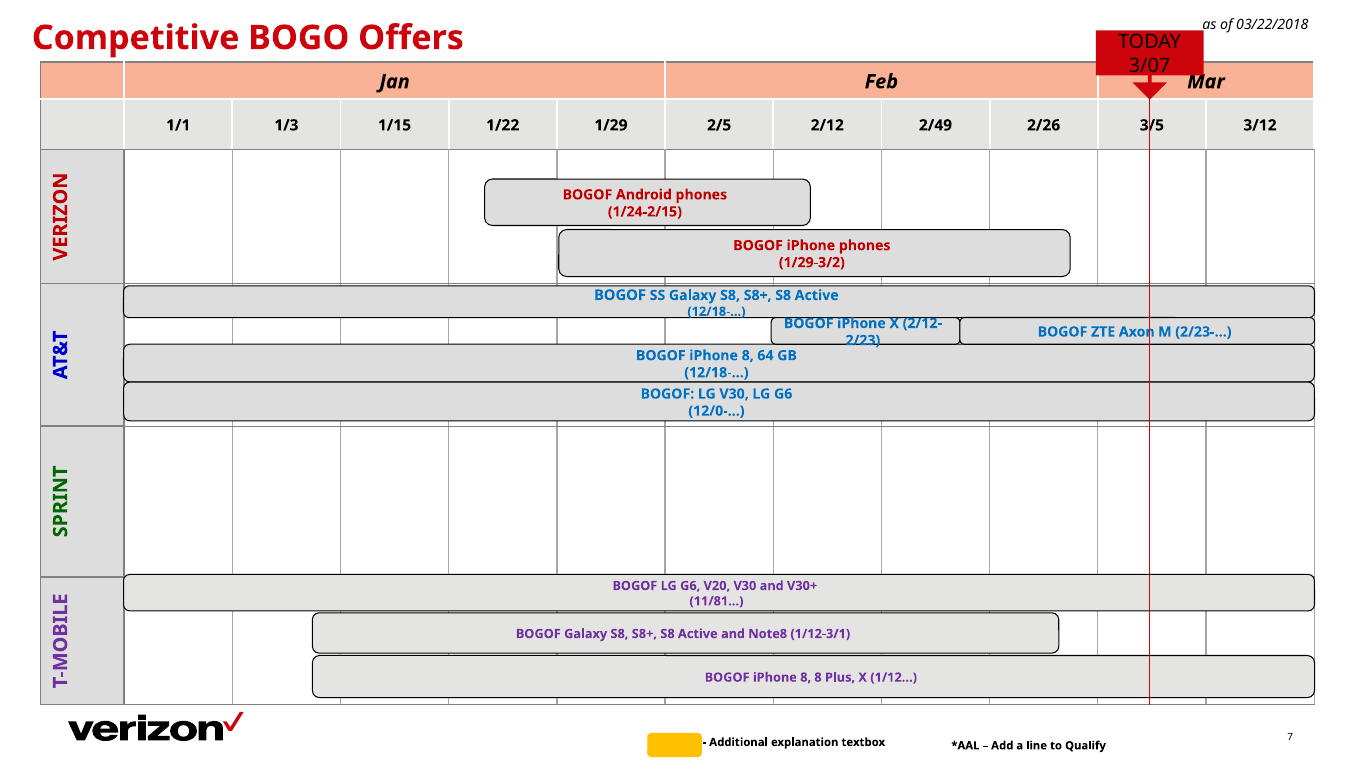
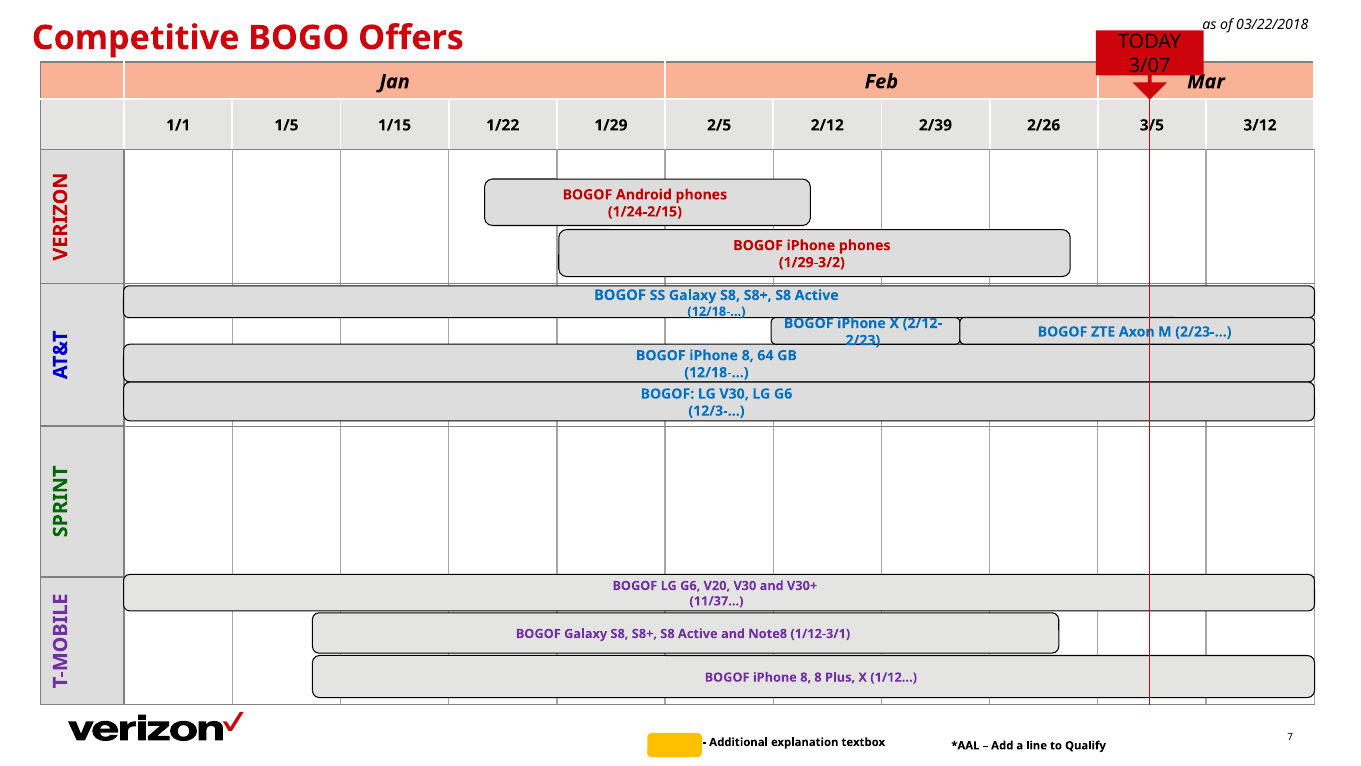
1/3: 1/3 -> 1/5 (286, 125)
2/49: 2/49 -> 2/39 (935, 125)
12/0-…: 12/0-… -> 12/3-… (716, 411)
11/81…: 11/81… -> 11/37… (716, 601)
